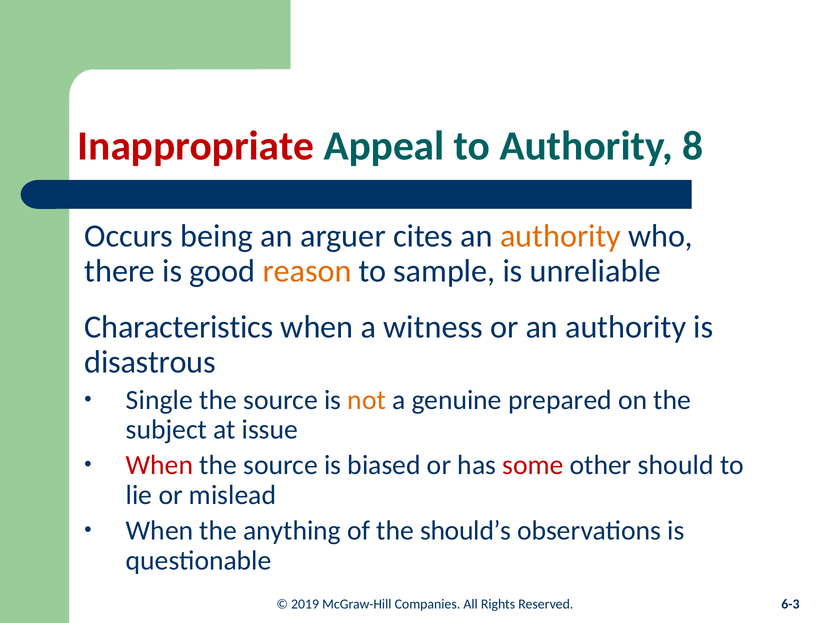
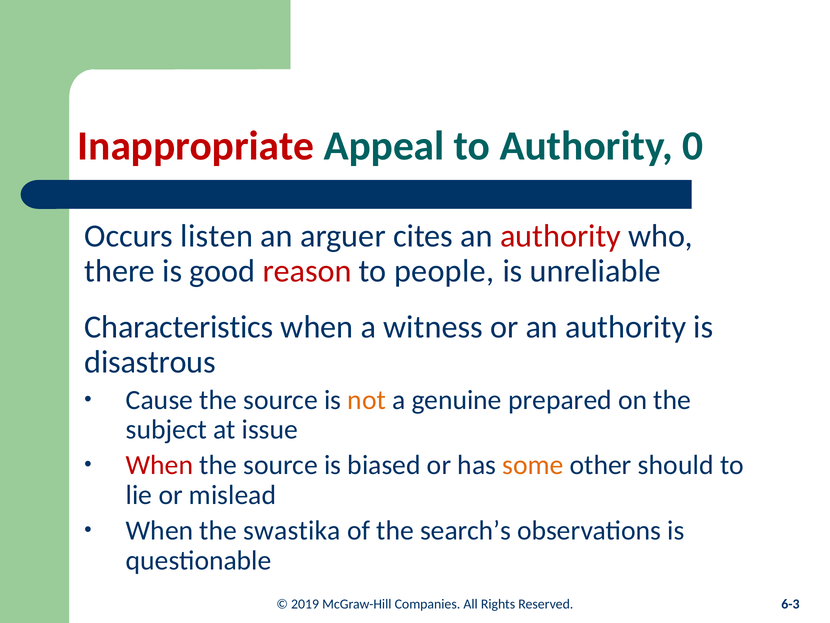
8: 8 -> 0 (693, 146)
being: being -> listen (217, 236)
authority colour: orange -> red (561, 236)
reason colour: orange -> red (307, 271)
sample: sample -> people (444, 271)
Single: Single -> Cause (160, 400)
some colour: red -> orange (533, 465)
anything: anything -> swastika (292, 530)
should’s: should’s -> search’s (466, 530)
